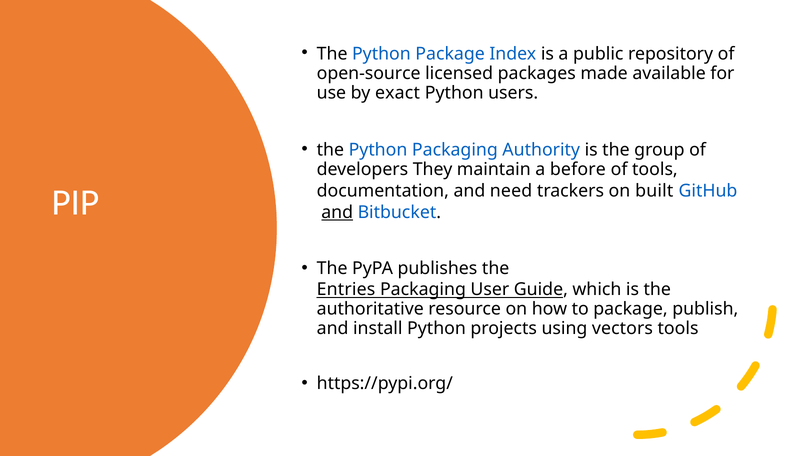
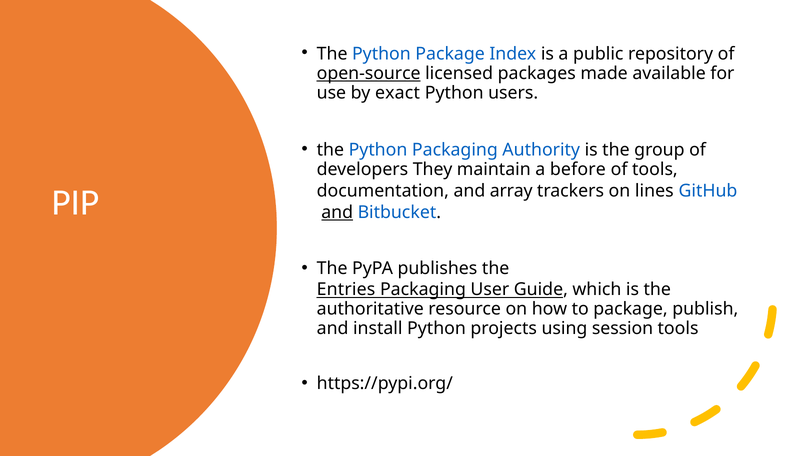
open-source underline: none -> present (369, 73)
need: need -> array (511, 191)
built: built -> lines (654, 191)
vectors: vectors -> session (623, 328)
